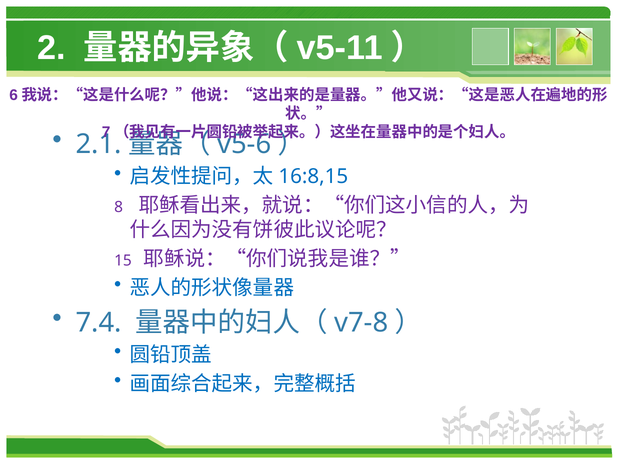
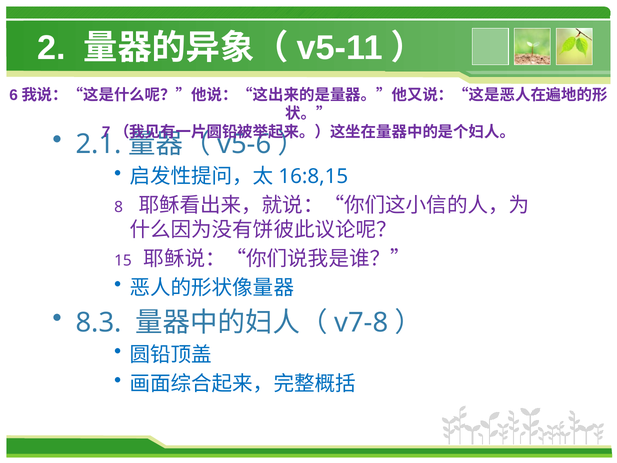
7.4: 7.4 -> 8.3 (99, 322)
